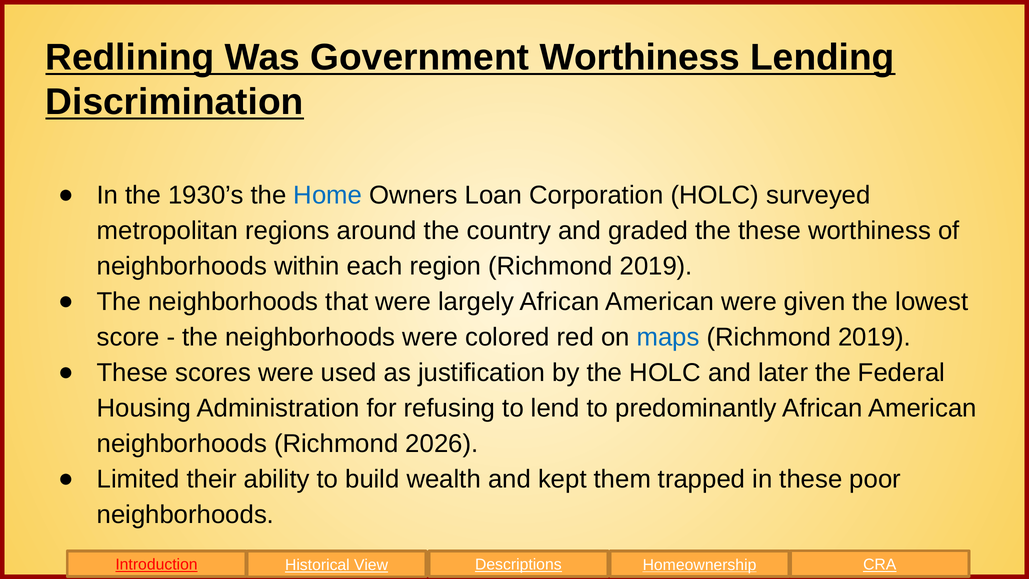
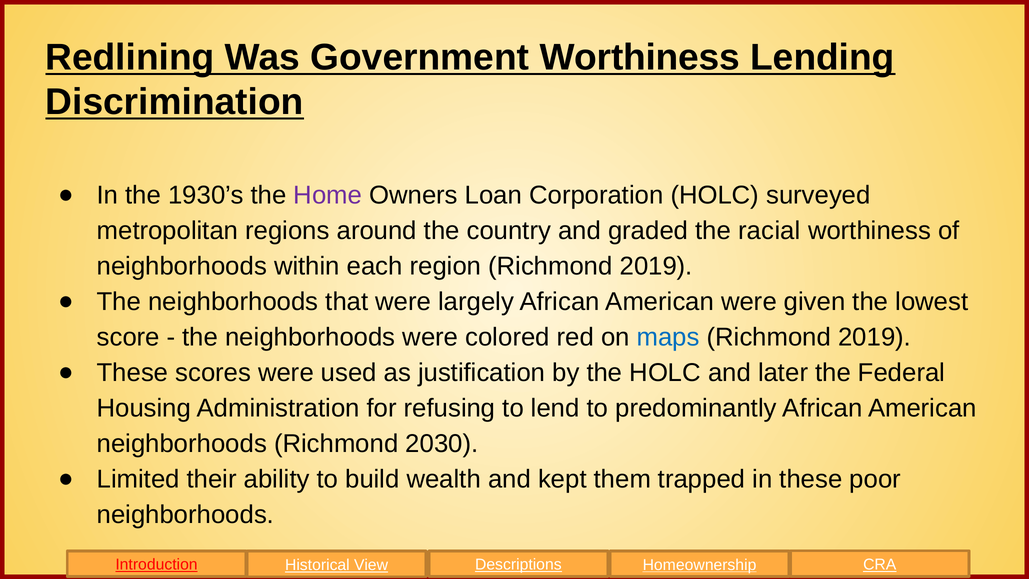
Home colour: blue -> purple (328, 195)
the these: these -> racial (769, 231)
2026: 2026 -> 2030 (442, 444)
